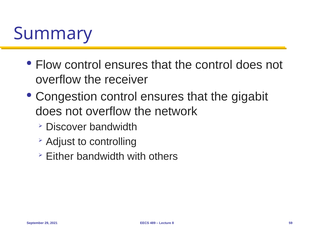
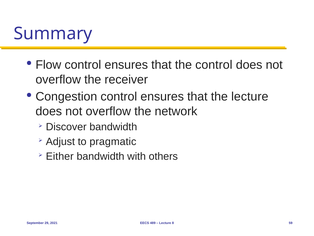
the gigabit: gigabit -> lecture (250, 96)
controlling: controlling -> pragmatic (113, 141)
